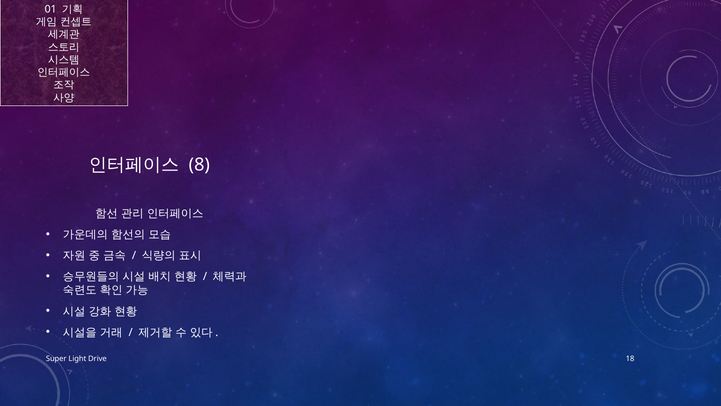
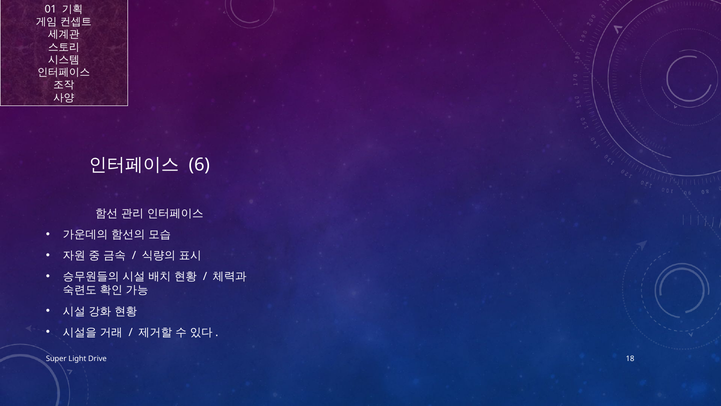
8: 8 -> 6 (199, 164)
